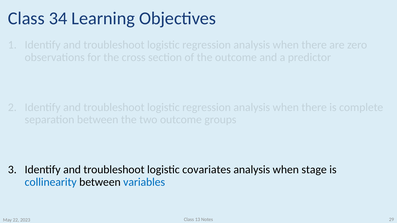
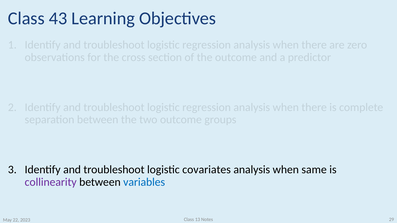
34: 34 -> 43 (58, 18)
stage: stage -> same (314, 170)
collinearity colour: blue -> purple (51, 182)
